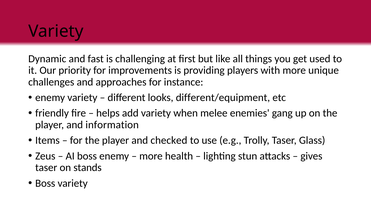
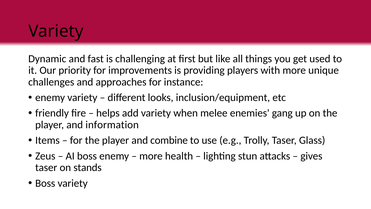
different/equipment: different/equipment -> inclusion/equipment (223, 97)
checked: checked -> combine (169, 140)
